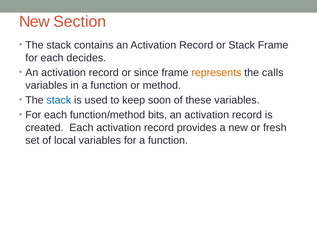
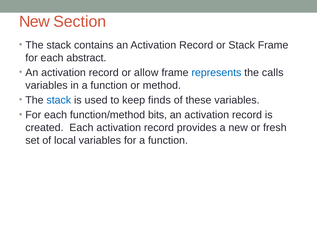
decides: decides -> abstract (86, 58)
since: since -> allow (146, 73)
represents colour: orange -> blue (216, 73)
soon: soon -> finds (159, 100)
